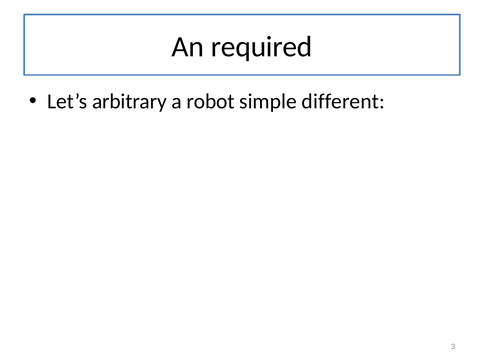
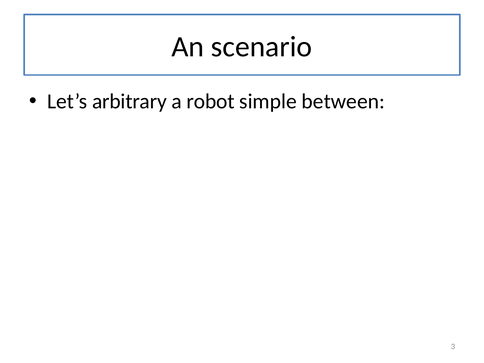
required: required -> scenario (262, 47)
different: different -> between (343, 102)
